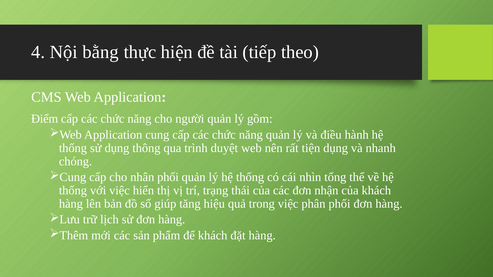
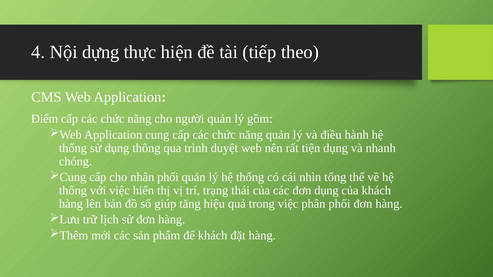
bằng: bằng -> dựng (101, 52)
đơn nhận: nhận -> dụng (326, 191)
